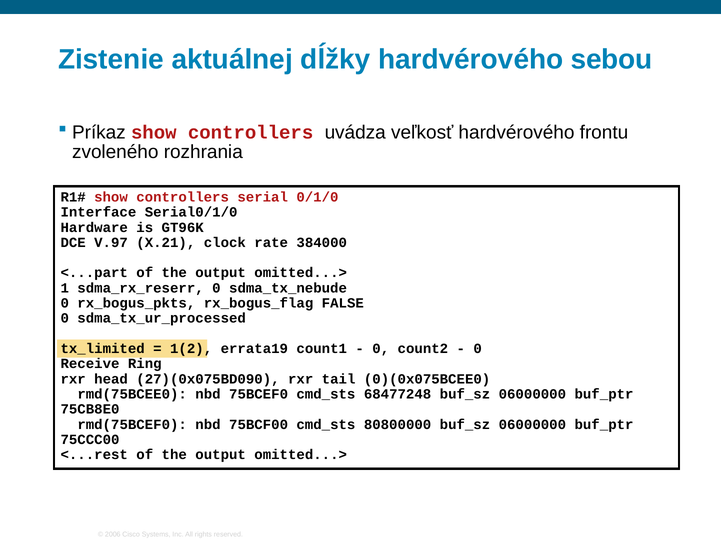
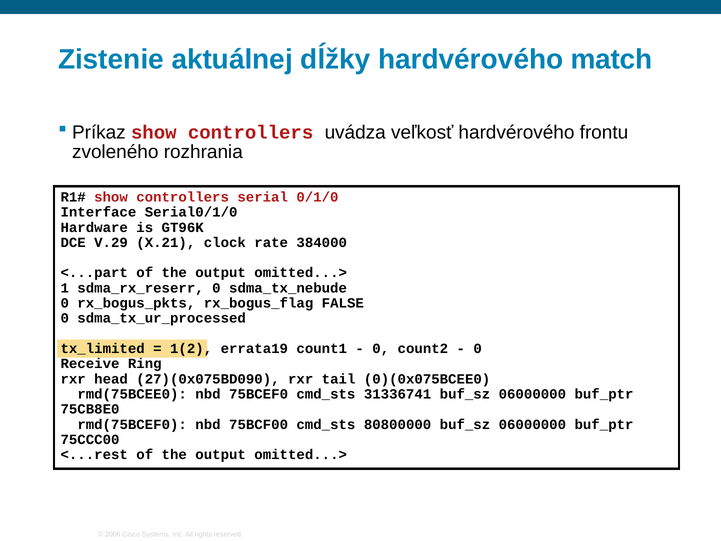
sebou: sebou -> match (612, 60)
V.97: V.97 -> V.29 (111, 242)
68477248: 68477248 -> 31336741 (398, 394)
